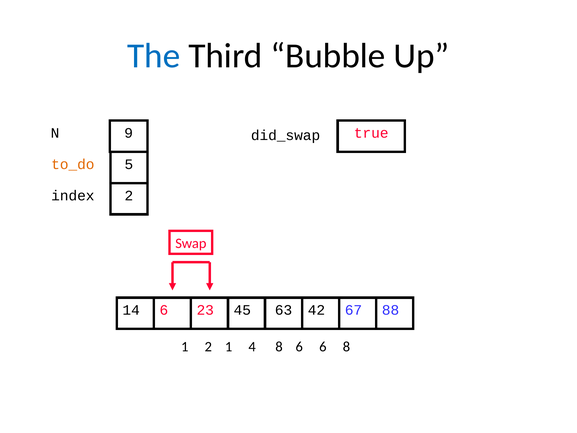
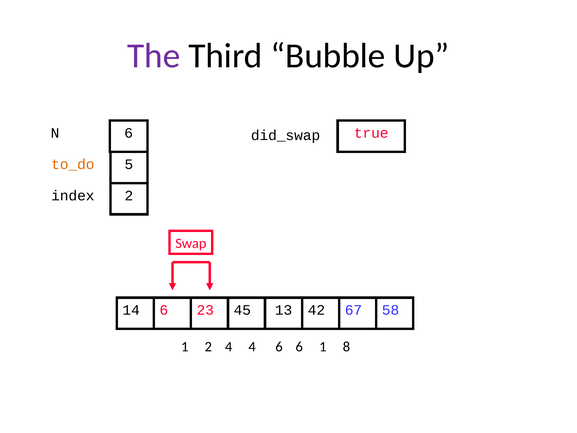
The colour: blue -> purple (154, 56)
N 9: 9 -> 6 (129, 133)
63: 63 -> 13 (284, 310)
88: 88 -> 58 (391, 310)
2 1: 1 -> 4 (229, 346)
4 8: 8 -> 6 (279, 346)
6 6: 6 -> 1 (323, 346)
